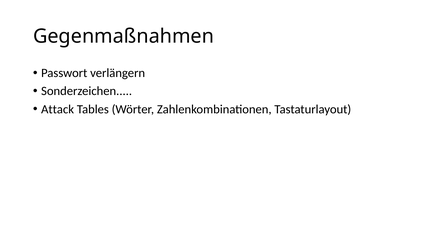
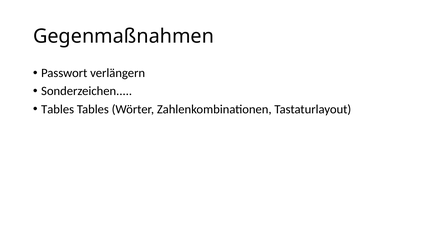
Attack: Attack -> Tables (58, 110)
